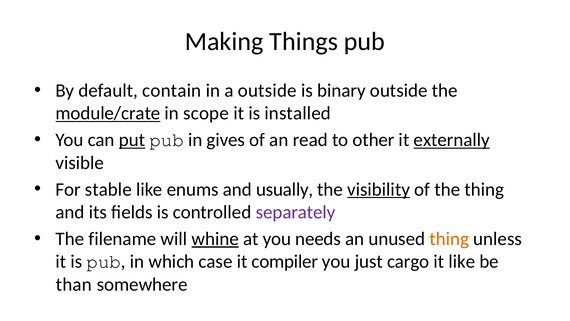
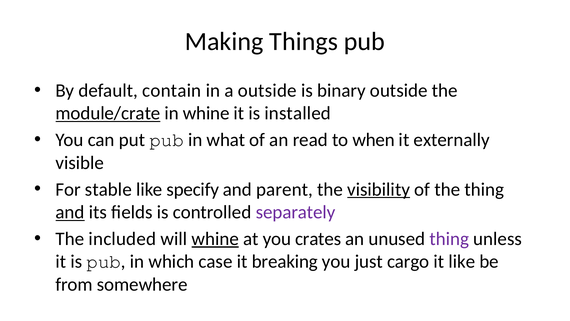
in scope: scope -> whine (206, 113)
put underline: present -> none (132, 140)
gives: gives -> what (226, 140)
other: other -> when (374, 140)
externally underline: present -> none (452, 140)
enums: enums -> specify (193, 189)
usually: usually -> parent (285, 189)
and underline: none -> present (70, 212)
filename: filename -> included (122, 239)
needs: needs -> crates (318, 239)
thing colour: orange -> purple (449, 239)
compiler: compiler -> breaking (285, 261)
than: than -> from (74, 284)
